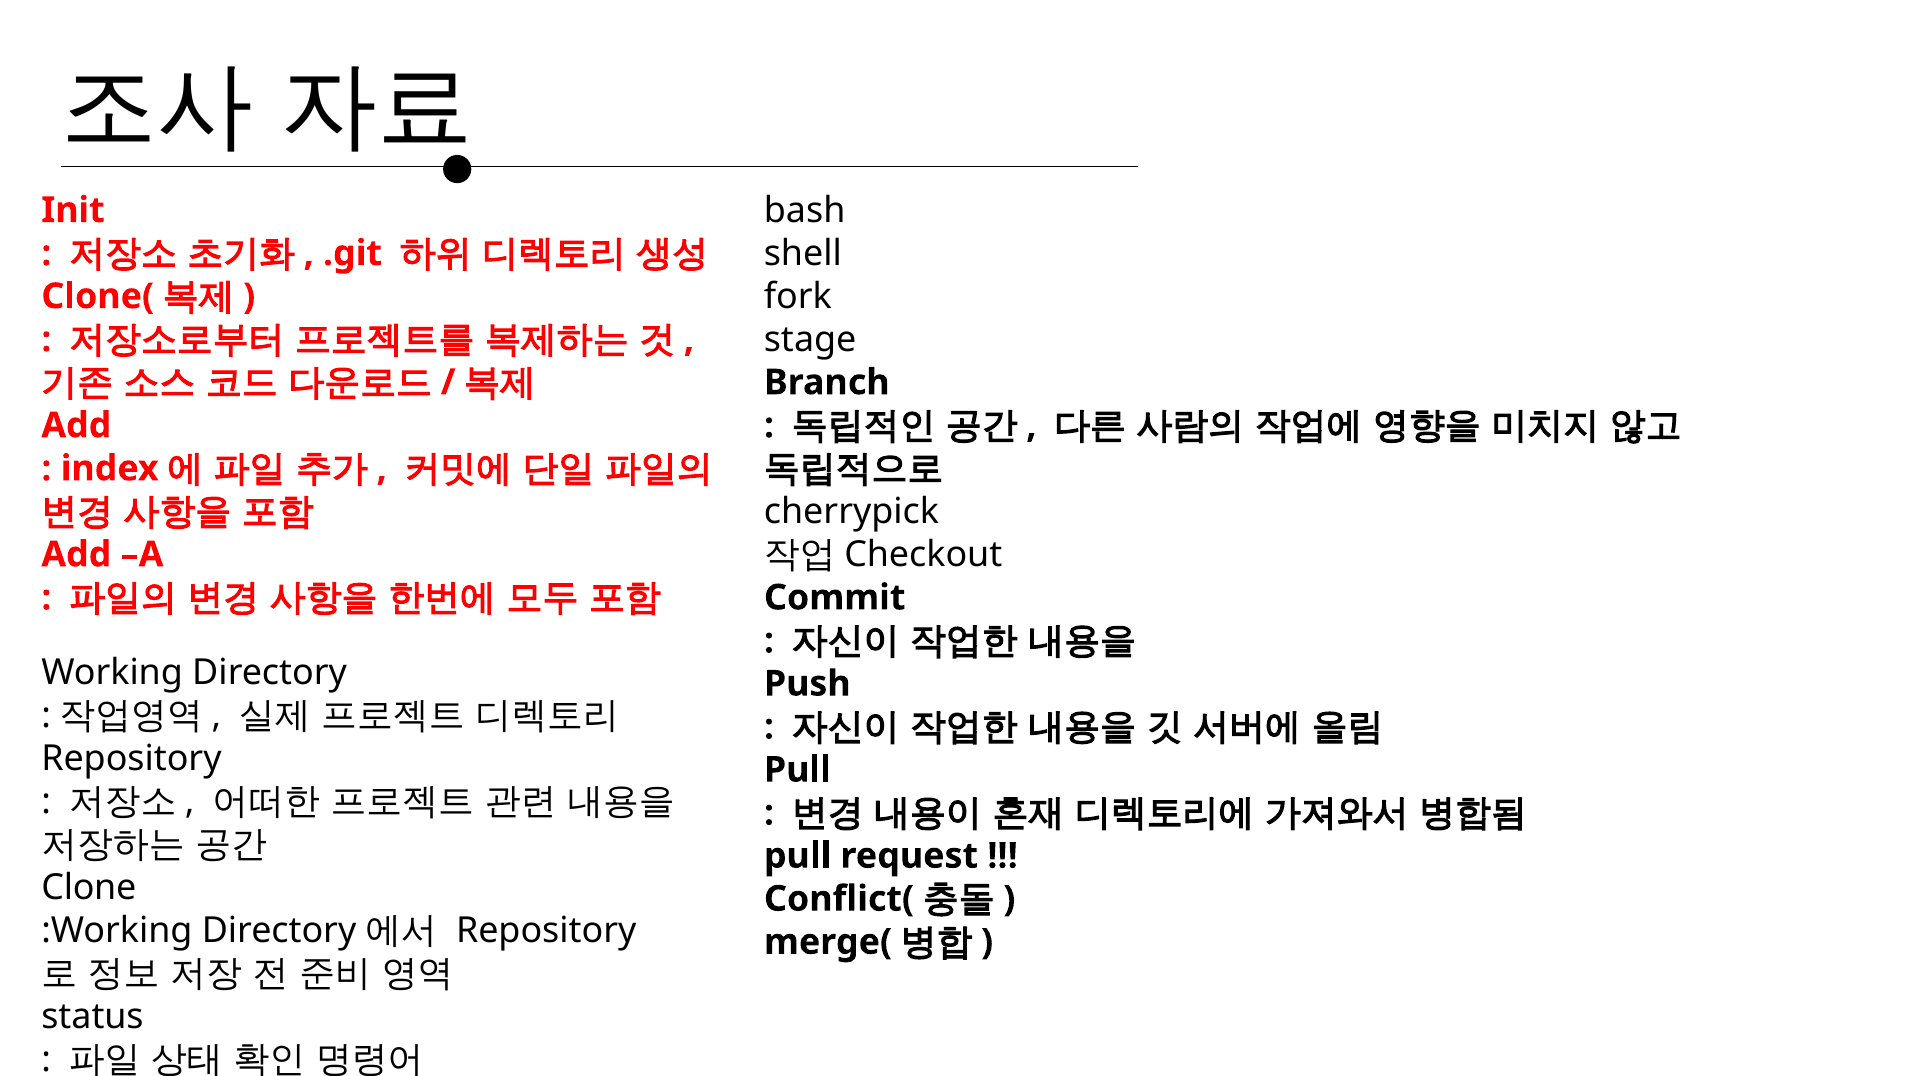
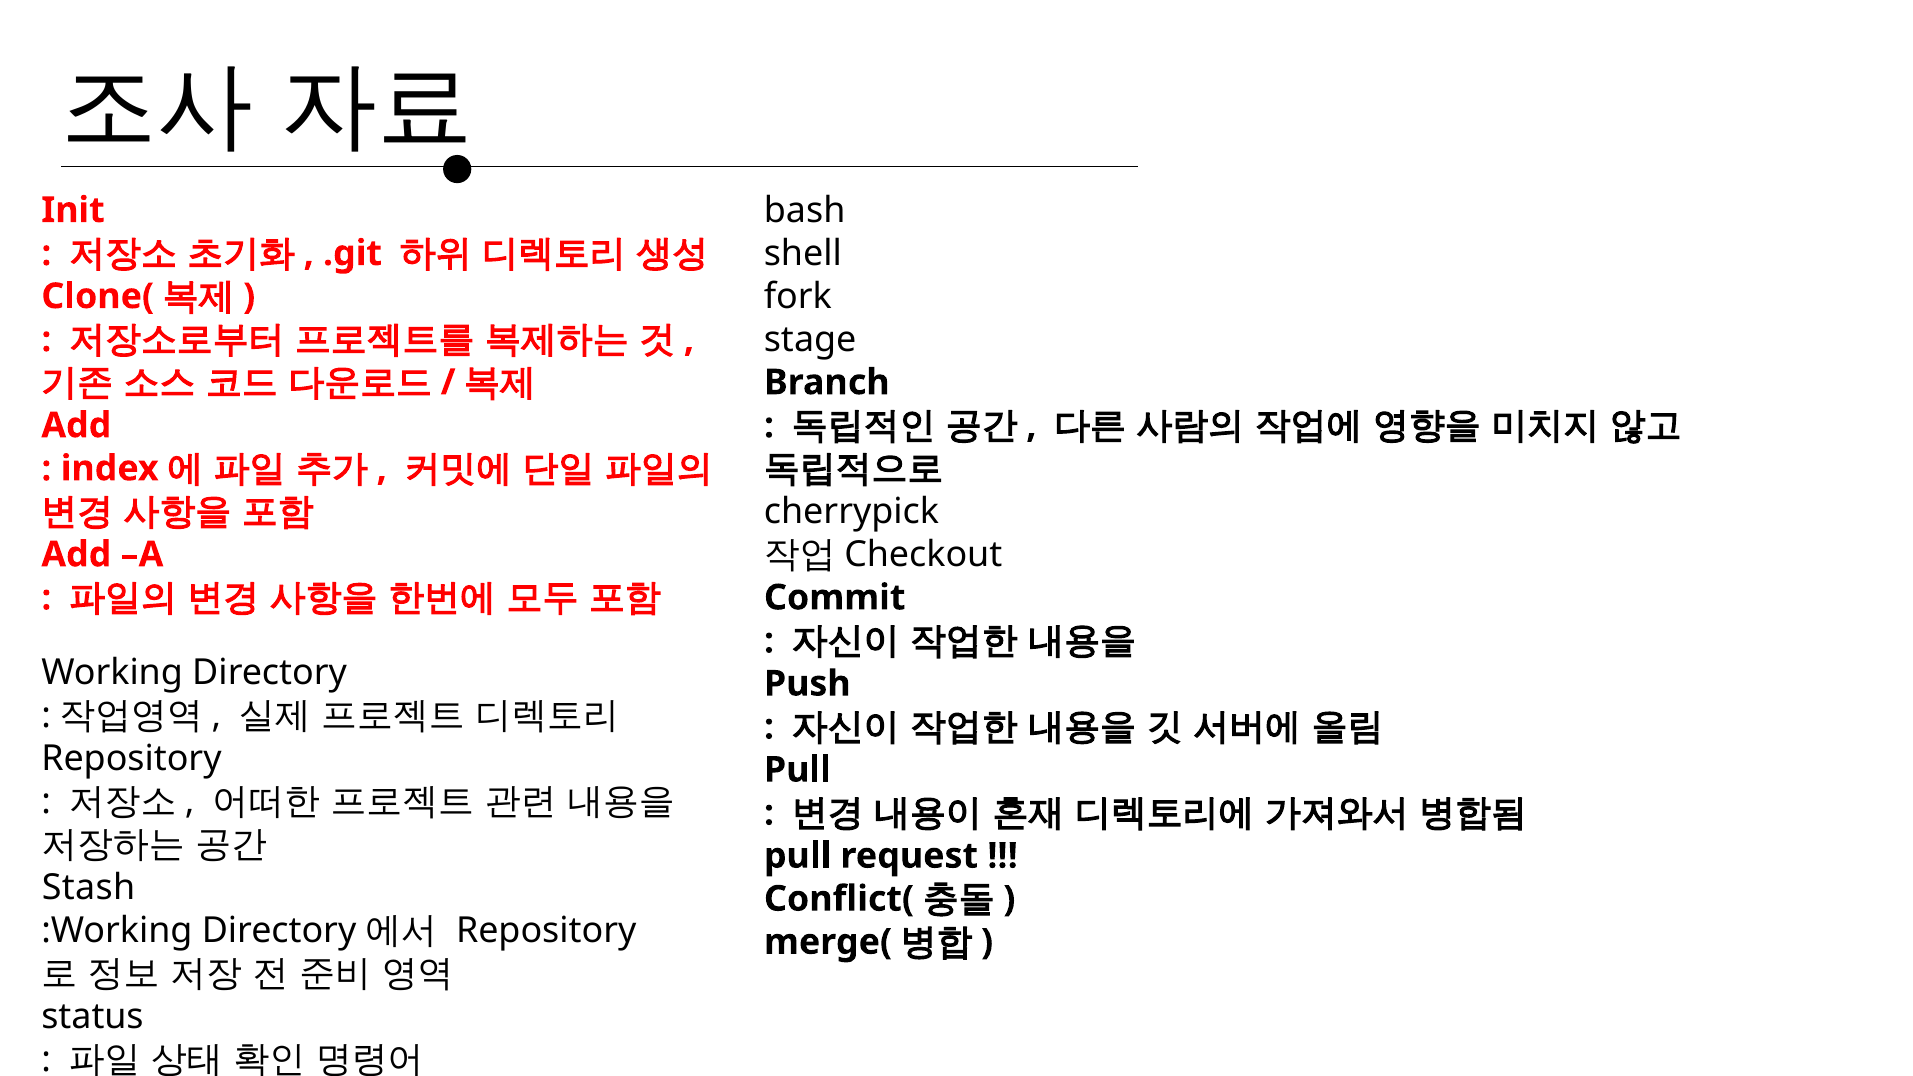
Clone: Clone -> Stash (89, 888)
